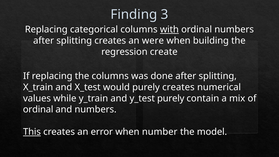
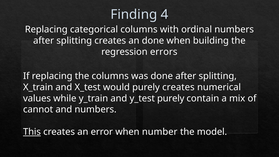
3: 3 -> 4 (165, 15)
with underline: present -> none (169, 29)
an were: were -> done (153, 41)
create: create -> errors (164, 52)
ordinal: ordinal -> cannot (38, 109)
